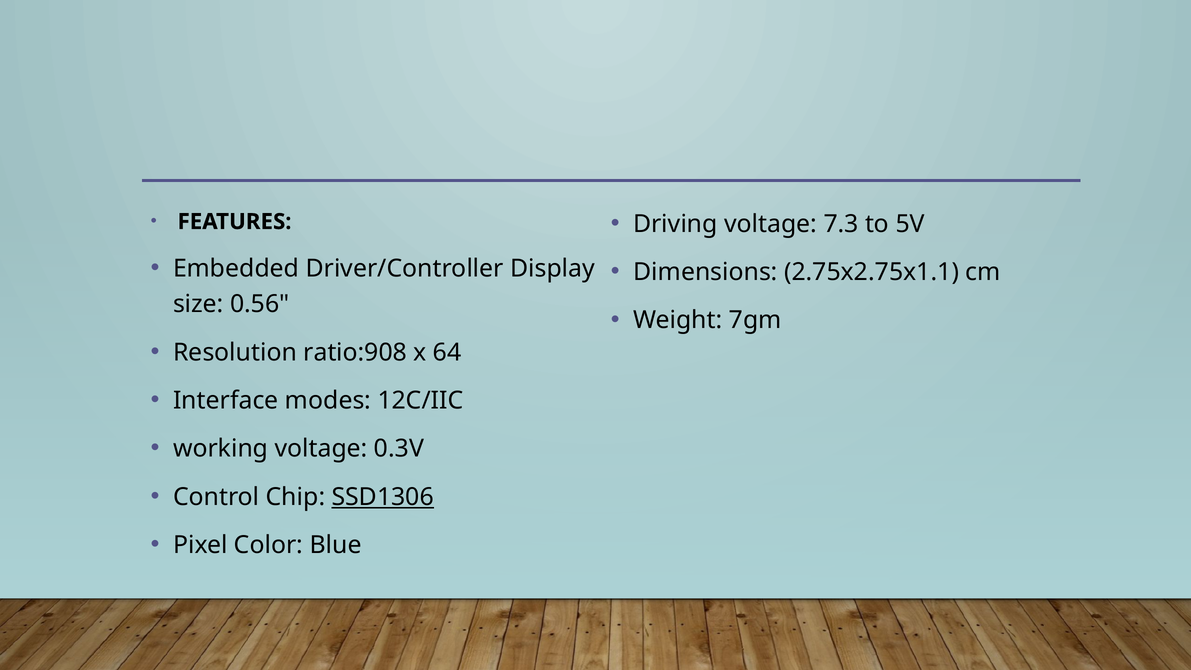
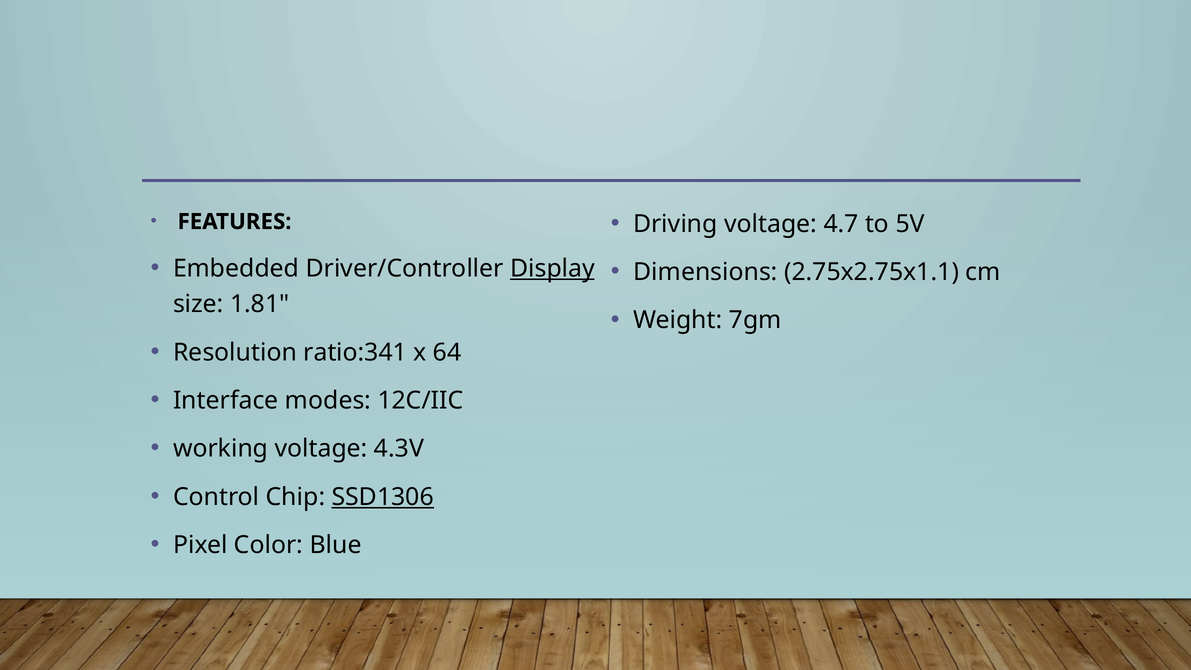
7.3: 7.3 -> 4.7 (841, 224)
Display underline: none -> present (552, 269)
0.56: 0.56 -> 1.81 (260, 304)
ratio:908: ratio:908 -> ratio:341 (355, 352)
0.3V: 0.3V -> 4.3V (399, 449)
